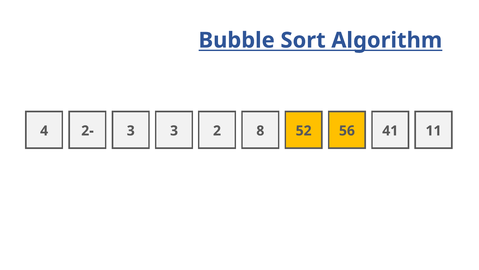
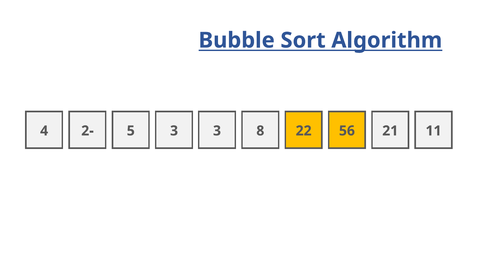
3: 3 -> 5 (131, 131)
3 2: 2 -> 3 (217, 131)
52: 52 -> 22 (304, 131)
41: 41 -> 21 (390, 131)
